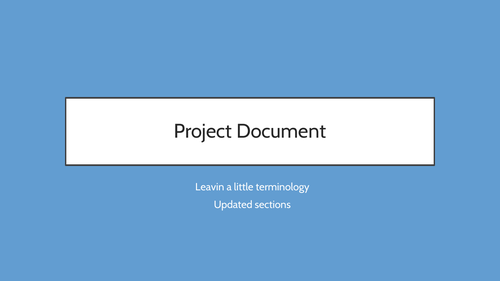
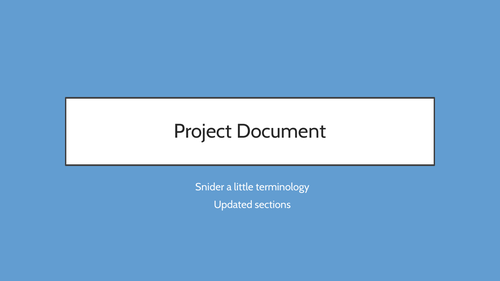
Leavin: Leavin -> Snider (210, 187)
